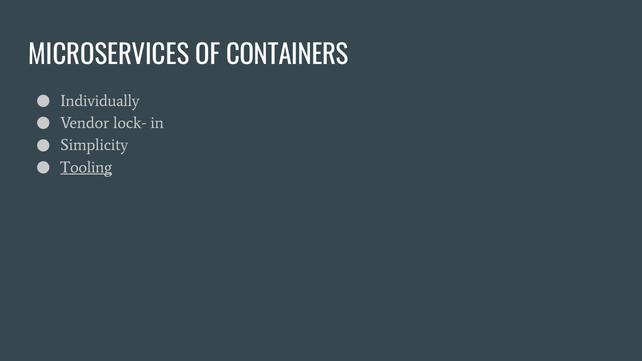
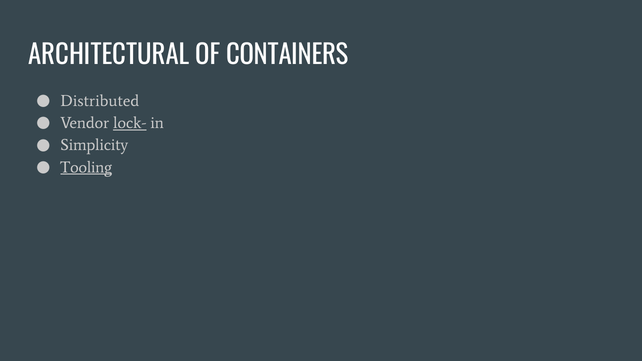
MICROSERVICES: MICROSERVICES -> ARCHITECTURAL (109, 56)
Individually: Individually -> Distributed (100, 101)
lock- underline: none -> present (130, 123)
